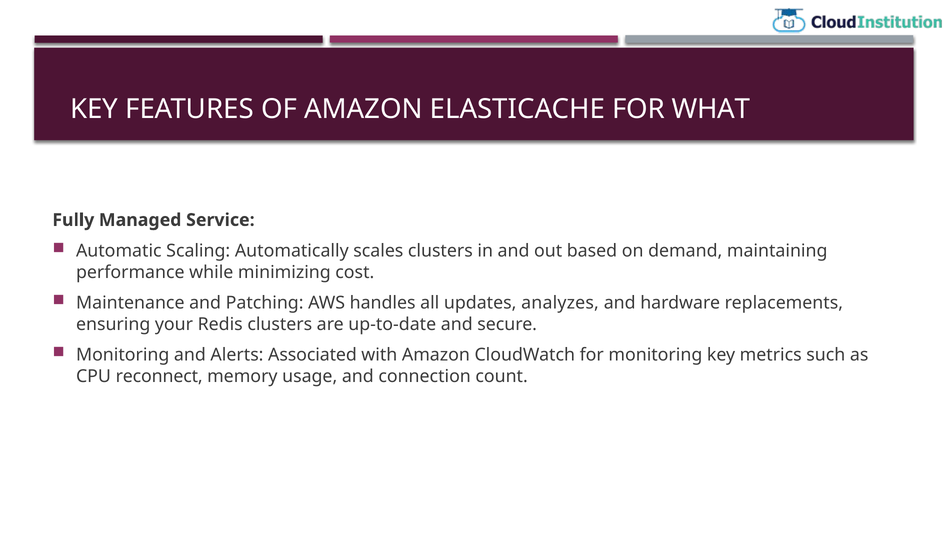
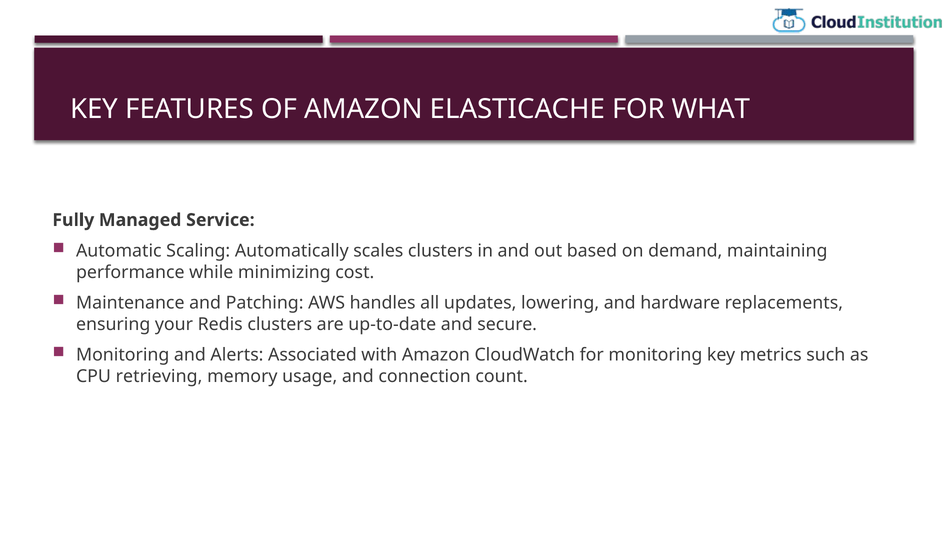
analyzes: analyzes -> lowering (560, 303)
reconnect: reconnect -> retrieving (159, 377)
